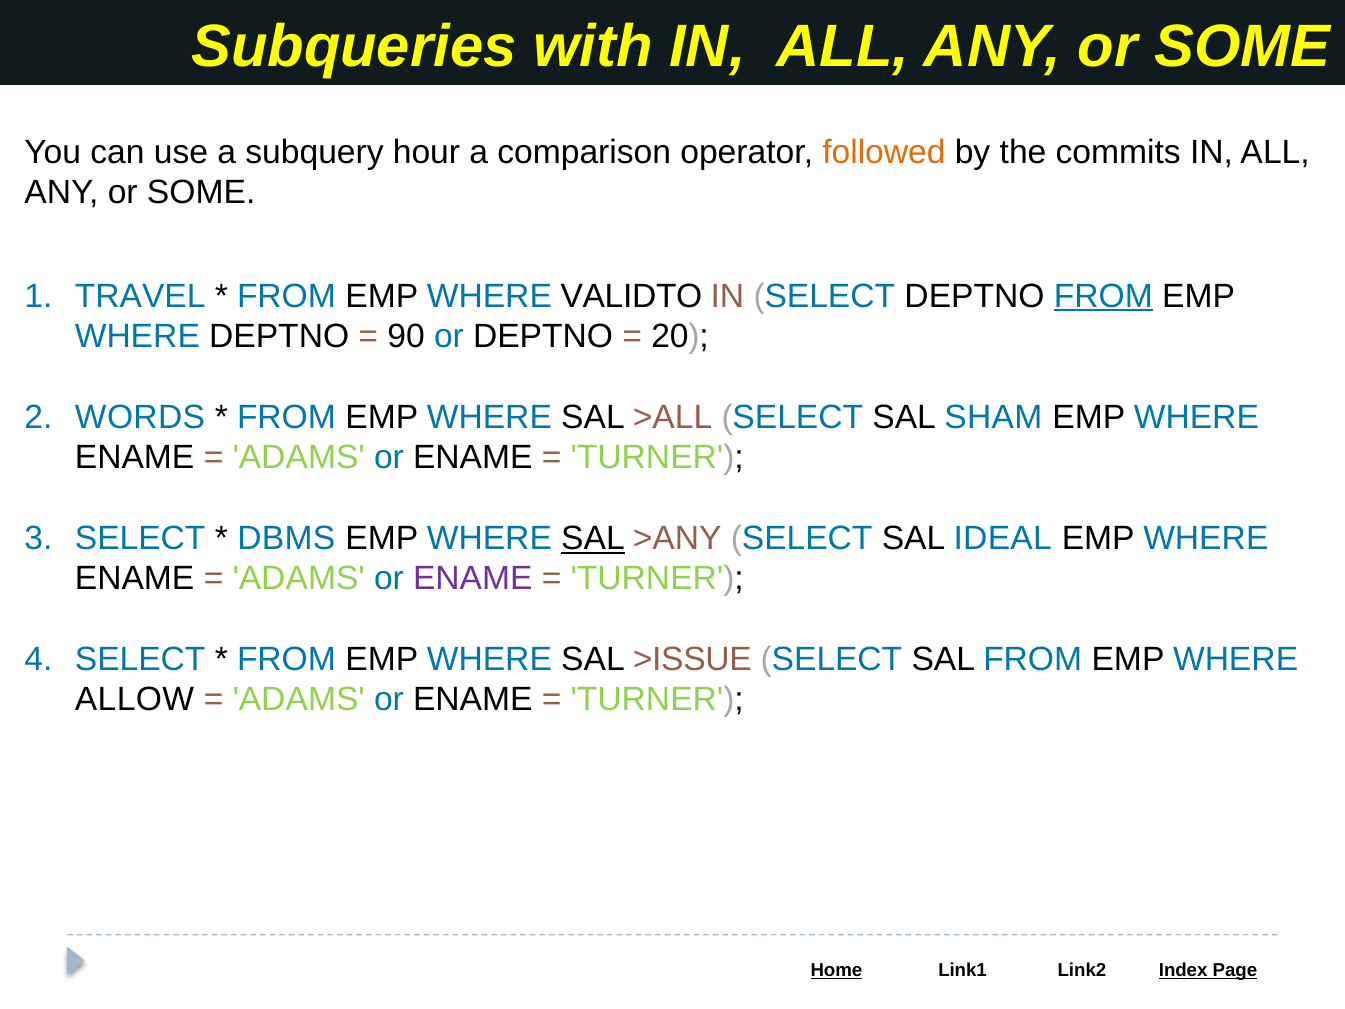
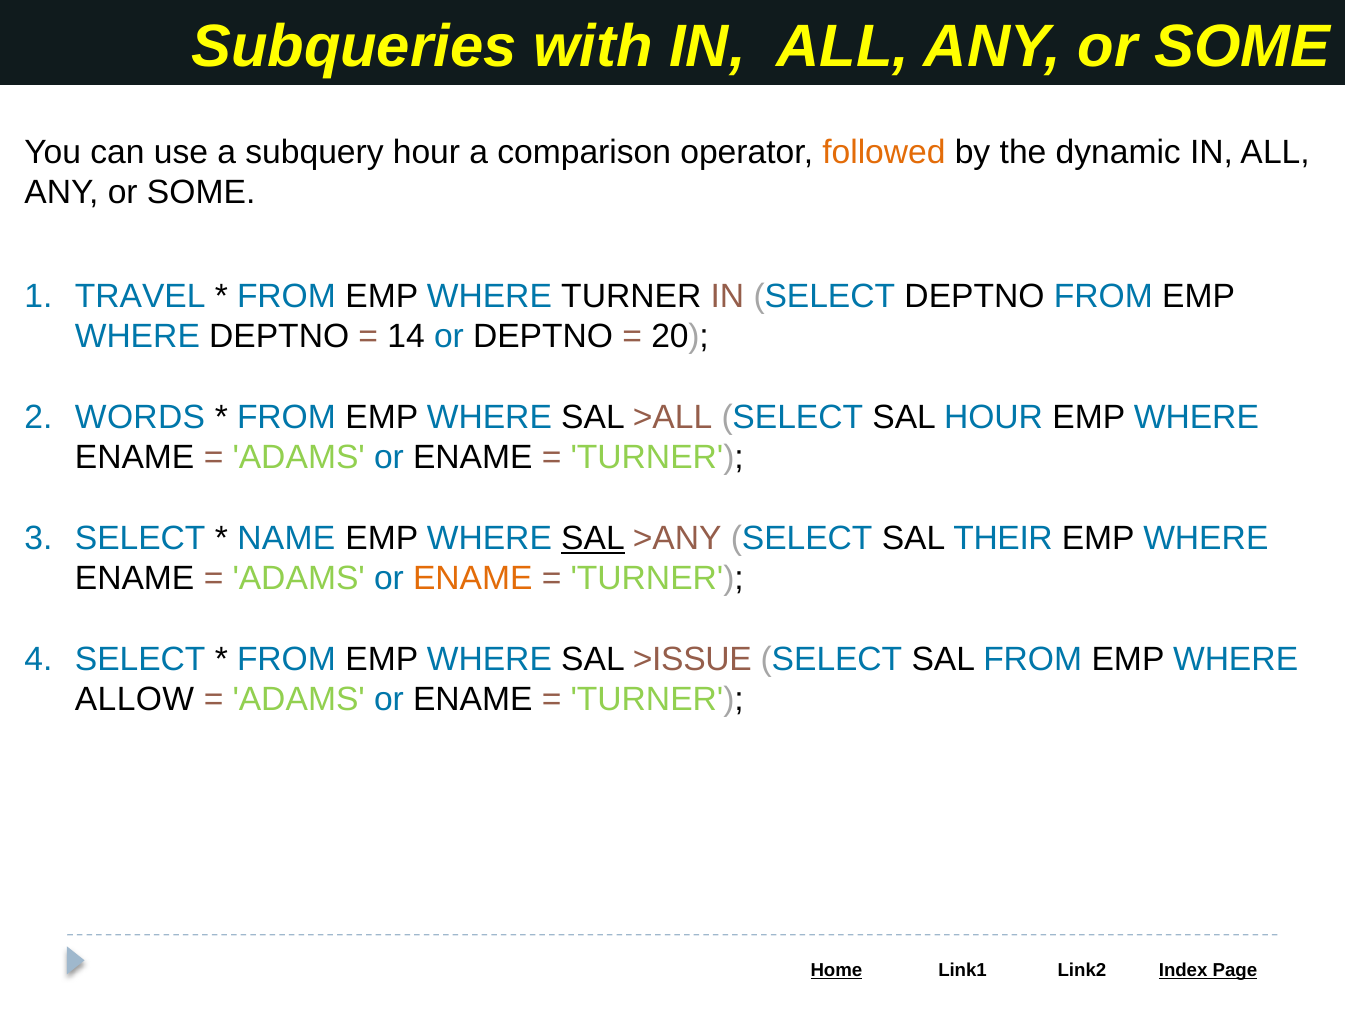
commits: commits -> dynamic (1118, 152)
WHERE VALIDTO: VALIDTO -> TURNER (631, 296)
FROM underline: present -> none (1103, 296)
90: 90 -> 14 (406, 336)
SAL SHAM: SHAM -> HOUR (994, 417)
DBMS: DBMS -> NAME (286, 538)
IDEAL: IDEAL -> THEIR (1003, 538)
ENAME colour: purple -> orange (473, 578)
